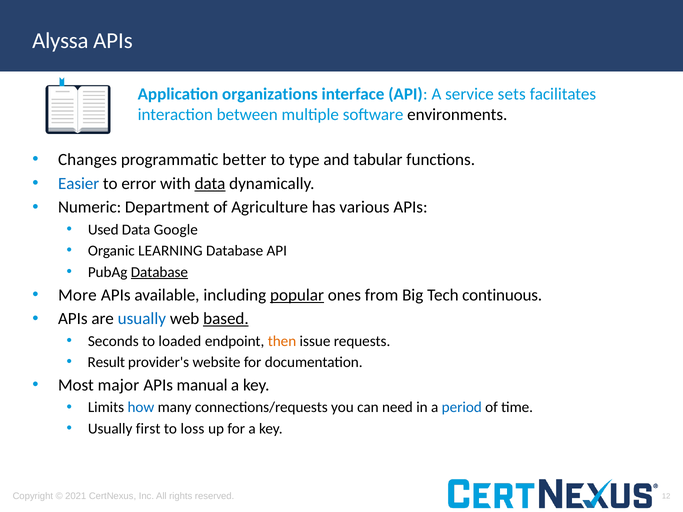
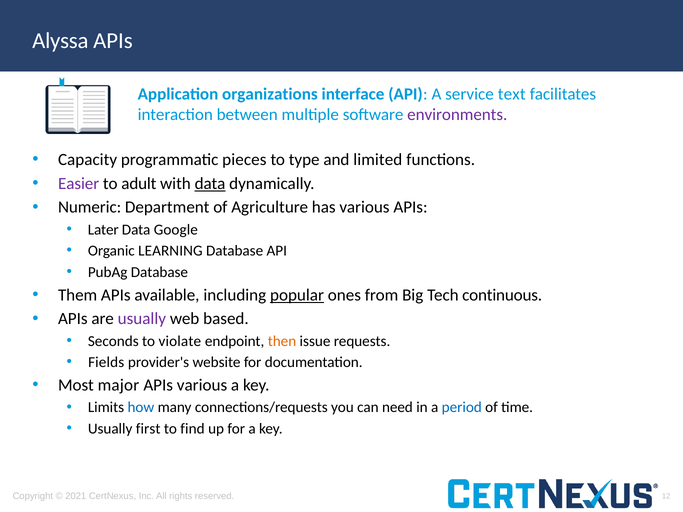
sets: sets -> text (512, 94)
environments colour: black -> purple (457, 115)
Changes: Changes -> Capacity (88, 160)
better: better -> pieces (244, 160)
tabular: tabular -> limited (378, 160)
Easier colour: blue -> purple (79, 184)
error: error -> adult (139, 184)
Used: Used -> Later (103, 230)
Database underline: present -> none (159, 272)
More: More -> Them (78, 295)
usually colour: blue -> purple (142, 319)
based underline: present -> none (226, 319)
loaded: loaded -> violate (180, 341)
Result: Result -> Fields (106, 362)
APIs manual: manual -> various (202, 385)
loss: loss -> find (192, 429)
